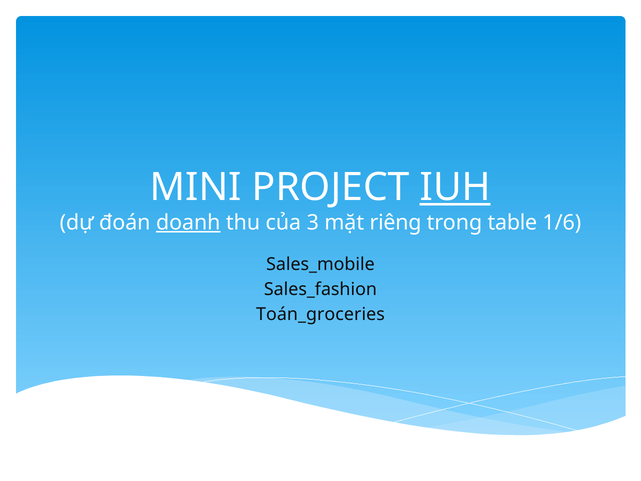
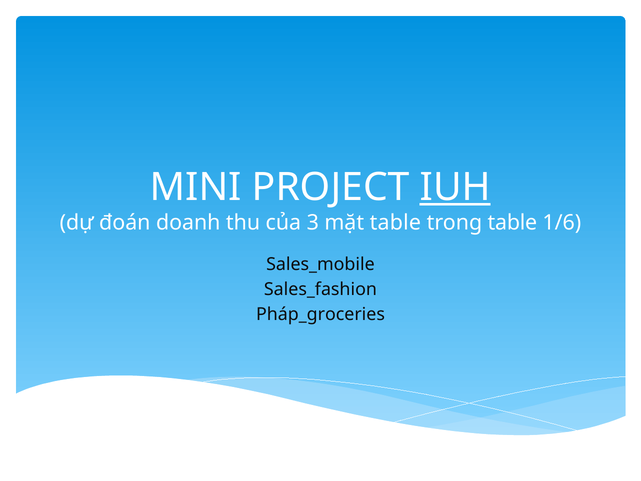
doanh underline: present -> none (188, 222)
mặt riêng: riêng -> table (395, 222)
Toán_groceries: Toán_groceries -> Pháp_groceries (320, 314)
